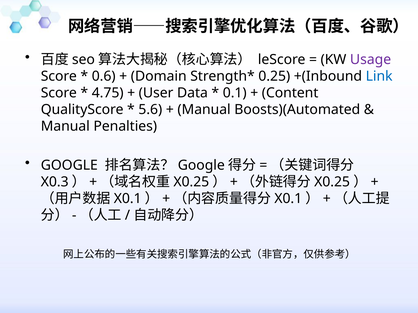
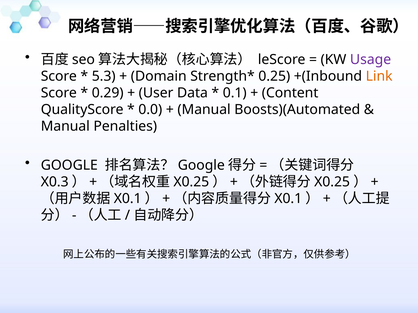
0.6: 0.6 -> 5.3 (104, 76)
Link colour: blue -> orange (379, 76)
4.75: 4.75 -> 0.29 (108, 93)
5.6: 5.6 -> 0.0 (150, 110)
